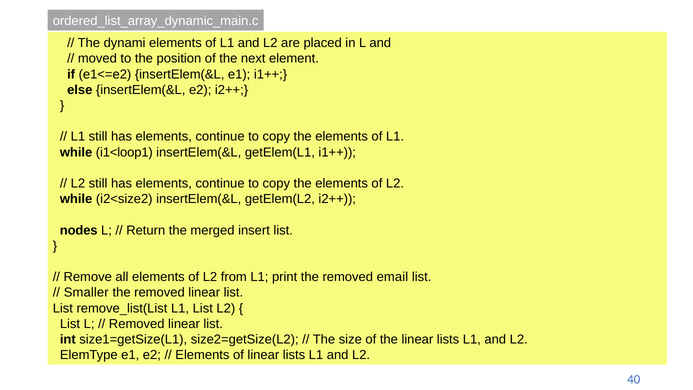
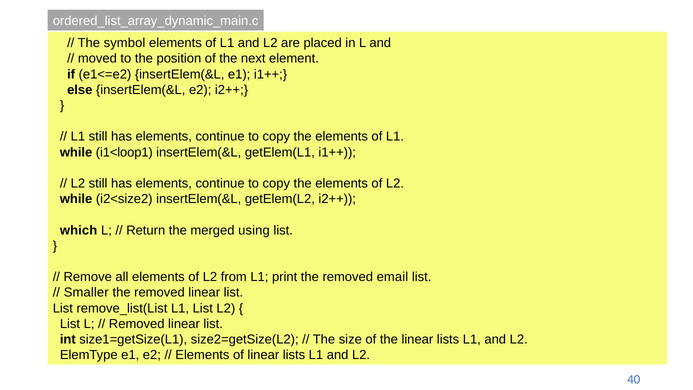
dynami: dynami -> symbol (125, 43)
nodes: nodes -> which (79, 230)
insert: insert -> using (254, 230)
